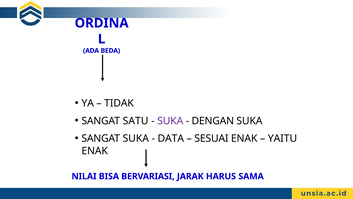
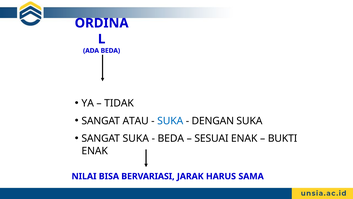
SATU: SATU -> ATAU (136, 121)
SUKA colour: purple -> blue (170, 121)
DATA: DATA -> BEDA (171, 138)
YAITU: YAITU -> BUKTI (283, 138)
